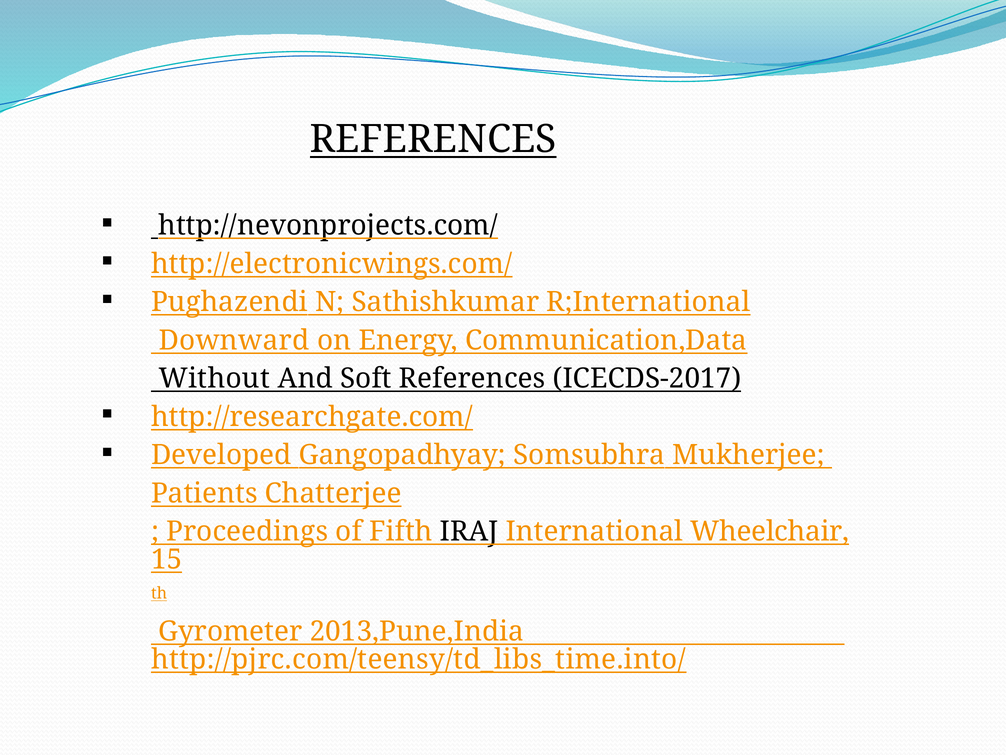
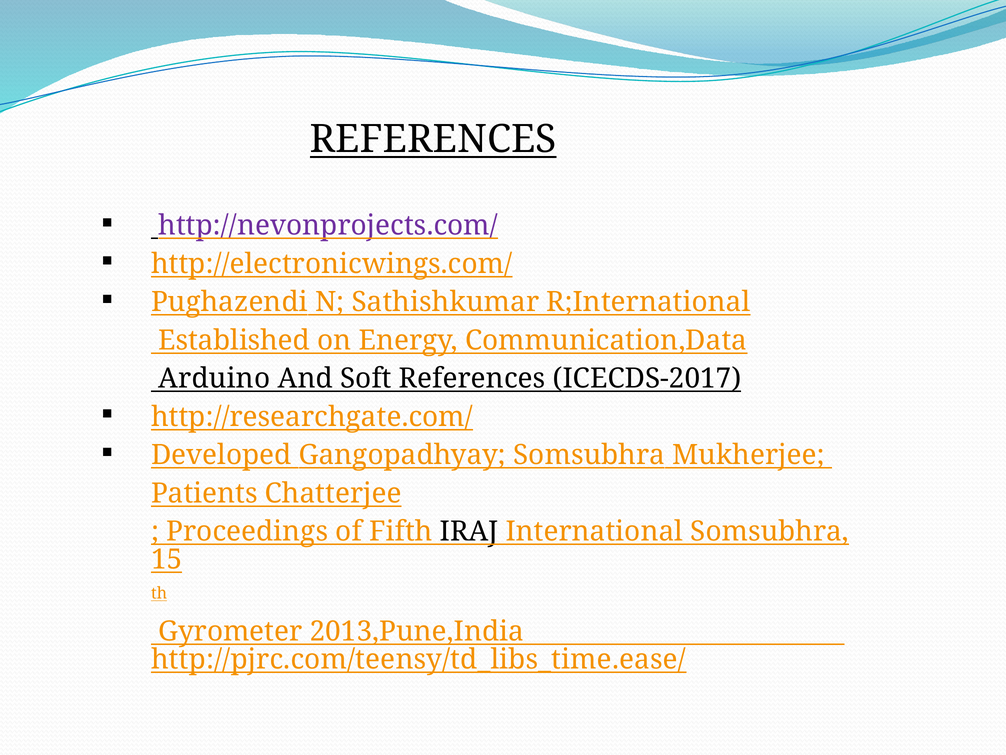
http://nevonprojects.com/ colour: black -> purple (328, 225)
Downward: Downward -> Established (234, 340)
Without: Without -> Arduino (214, 378)
International Wheelchair: Wheelchair -> Somsubhra (770, 531)
http://pjrc.com/teensy/td_libs_time.into/: http://pjrc.com/teensy/td_libs_time.into/ -> http://pjrc.com/teensy/td_libs_time.ease/ (418, 659)
